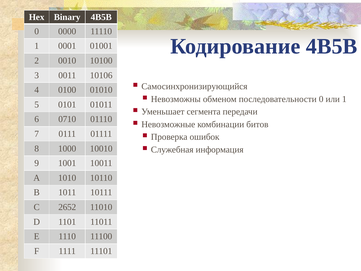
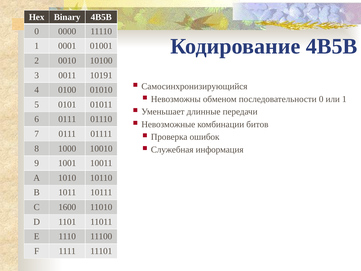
10106: 10106 -> 10191 (101, 75)
сегмента: сегмента -> длинные (204, 112)
6 0710: 0710 -> 0111 (67, 119)
2652: 2652 -> 1600 (67, 207)
